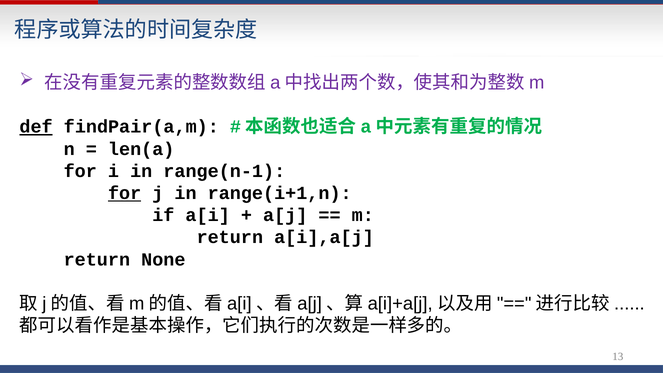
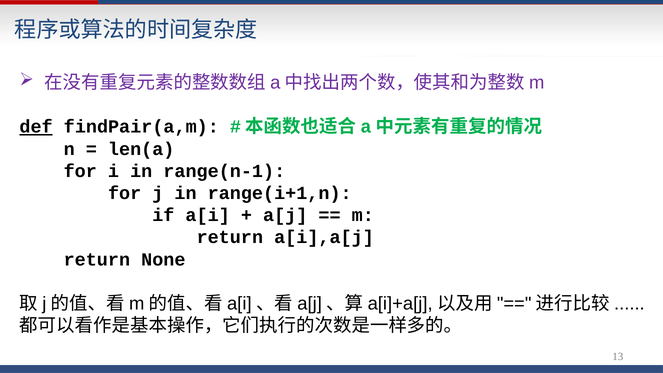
for underline: present -> none (125, 193)
